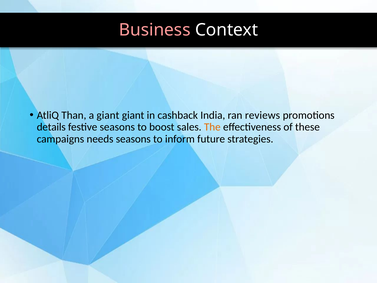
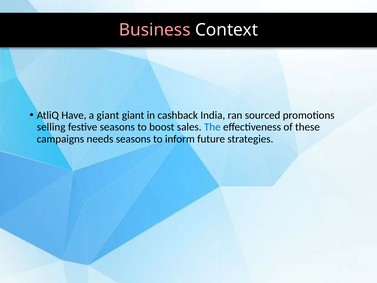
Than: Than -> Have (74, 115)
reviews: reviews -> sourced (263, 115)
details: details -> selling (51, 127)
The colour: orange -> blue (212, 127)
